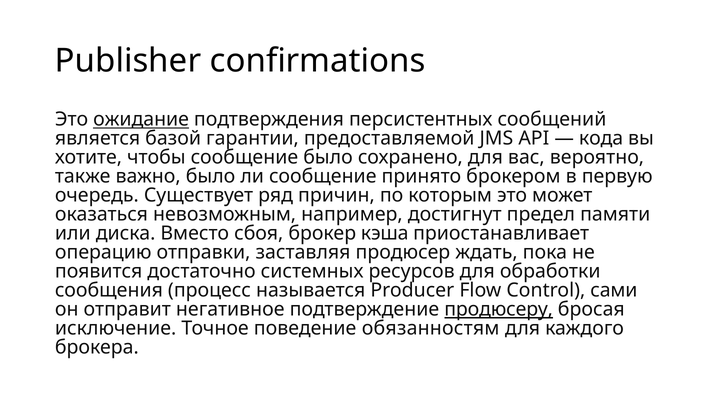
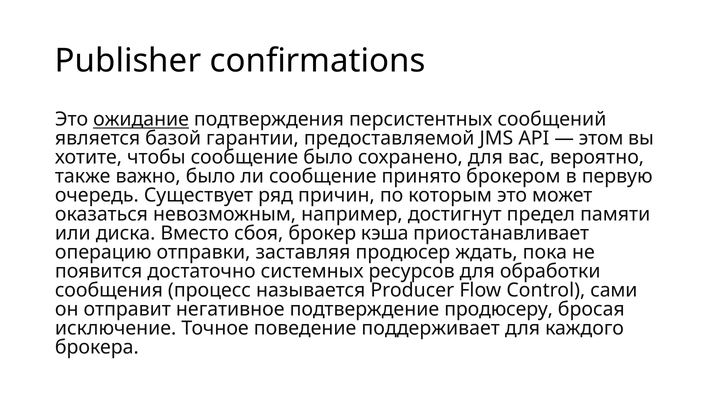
кода: кода -> этом (601, 138)
продюсеру underline: present -> none (499, 309)
обязанностям: обязанностям -> поддерживает (431, 328)
